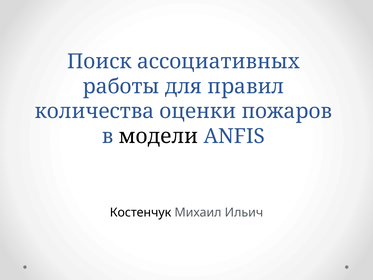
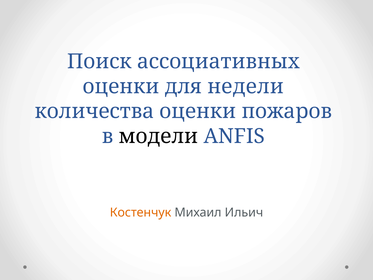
работы: работы -> оценки (121, 86)
правил: правил -> недели (246, 86)
Костенчук colour: black -> orange (141, 212)
